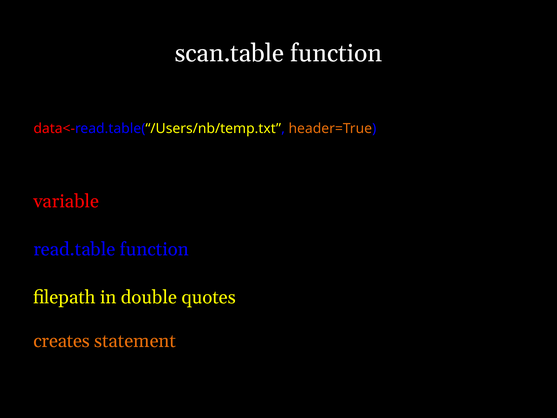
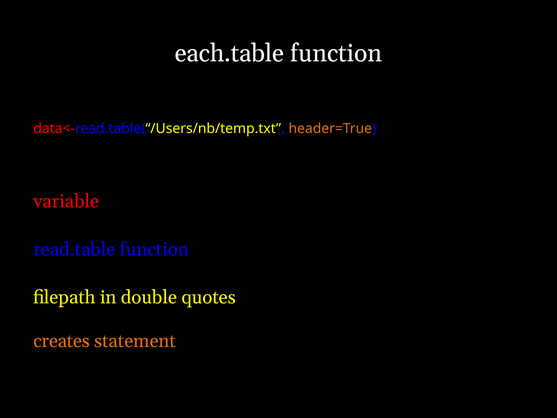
scan.table: scan.table -> each.table (229, 53)
